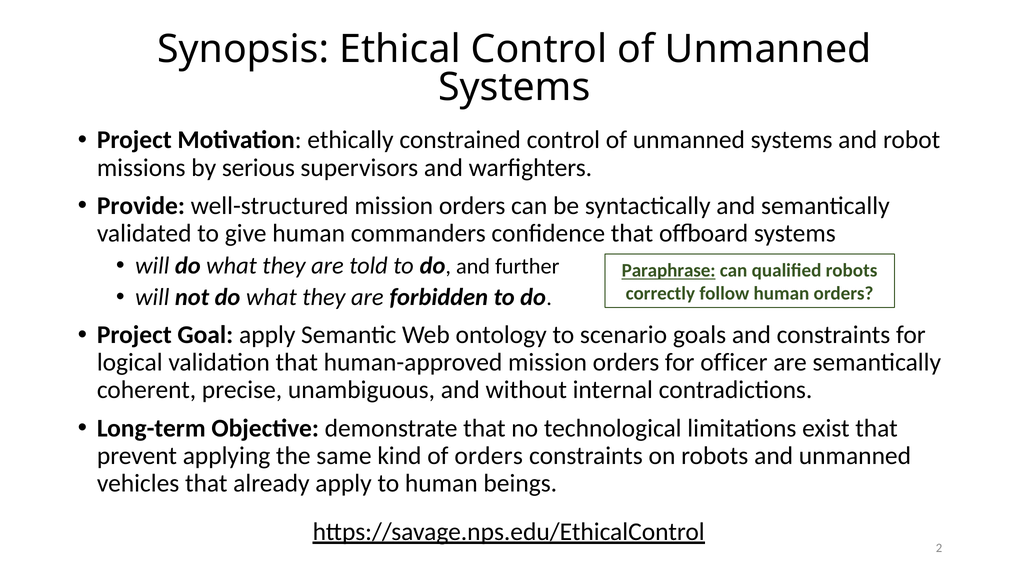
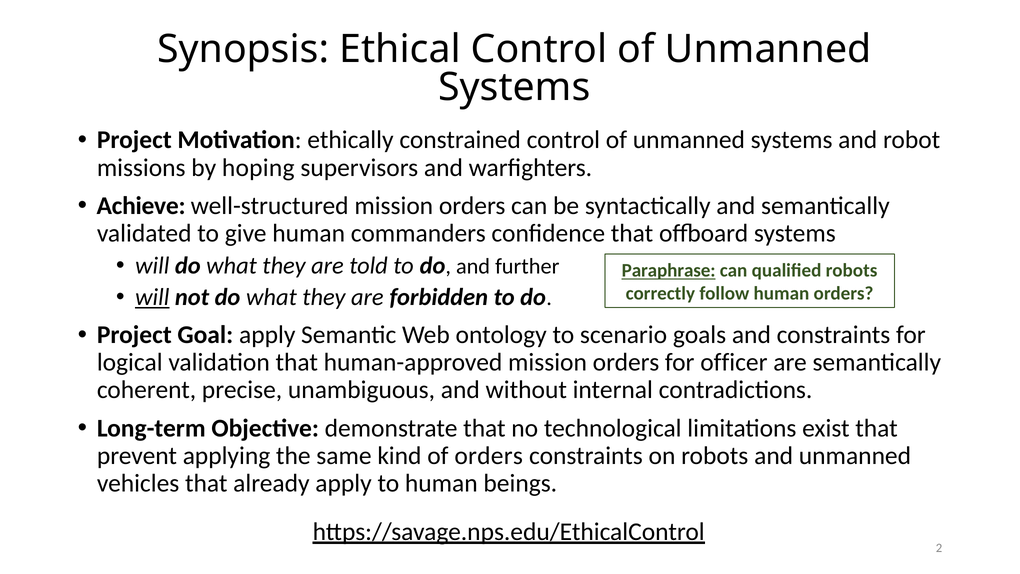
serious: serious -> hoping (258, 168)
Provide: Provide -> Achieve (141, 206)
will underline: none -> present (152, 297)
